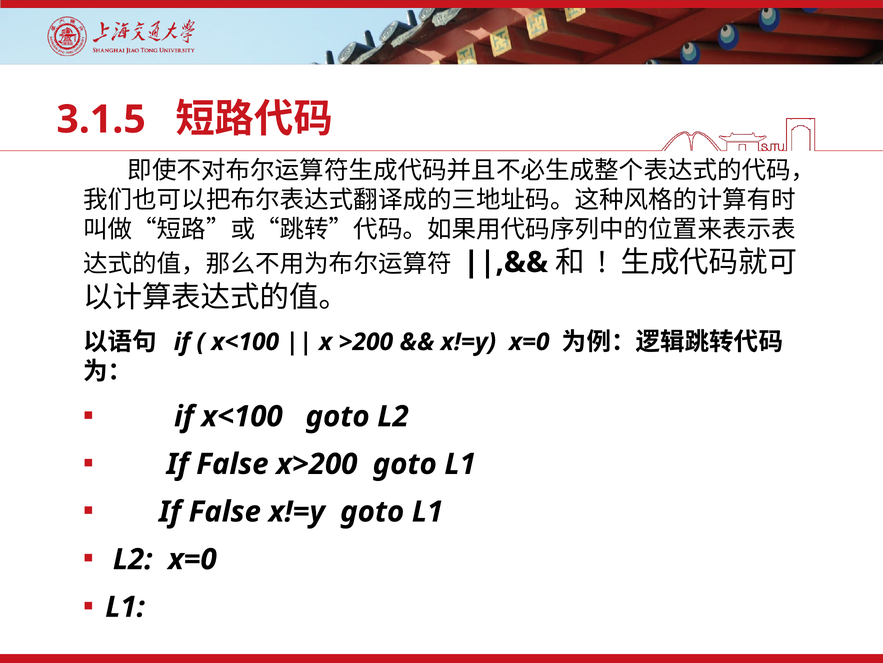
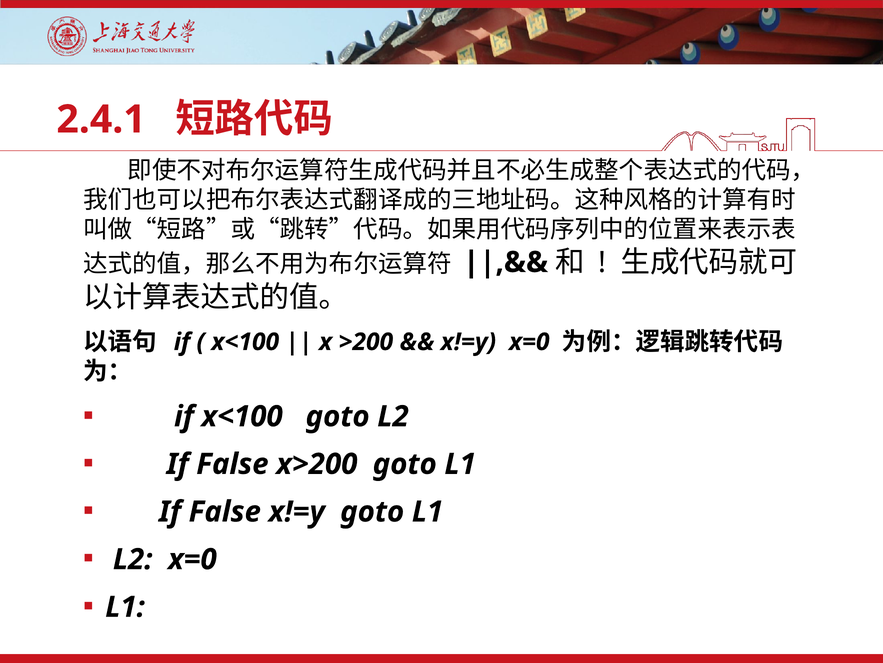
3.1.5: 3.1.5 -> 2.4.1 (101, 119)
